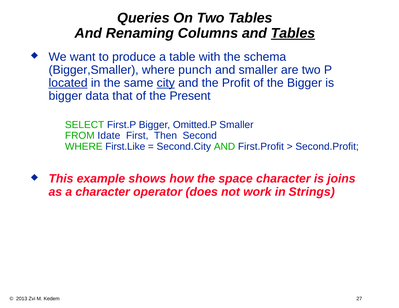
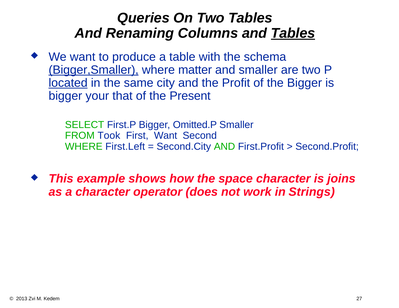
Bigger,Smaller underline: none -> present (94, 70)
punch: punch -> matter (195, 70)
city underline: present -> none (166, 83)
data: data -> your (97, 96)
Idate: Idate -> Took (109, 136)
First Then: Then -> Want (166, 136)
First.Like: First.Like -> First.Left (125, 147)
